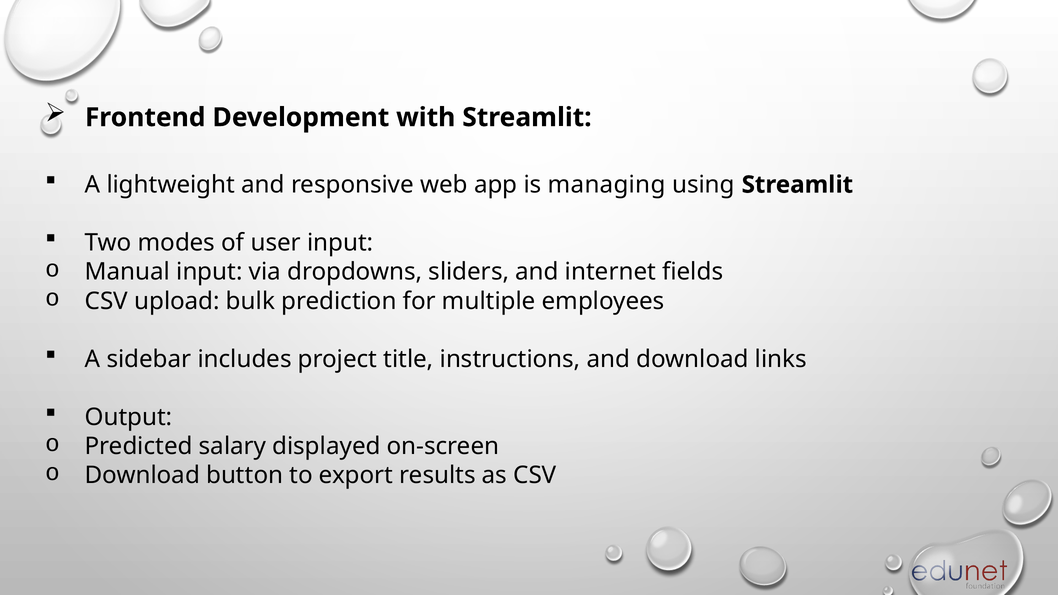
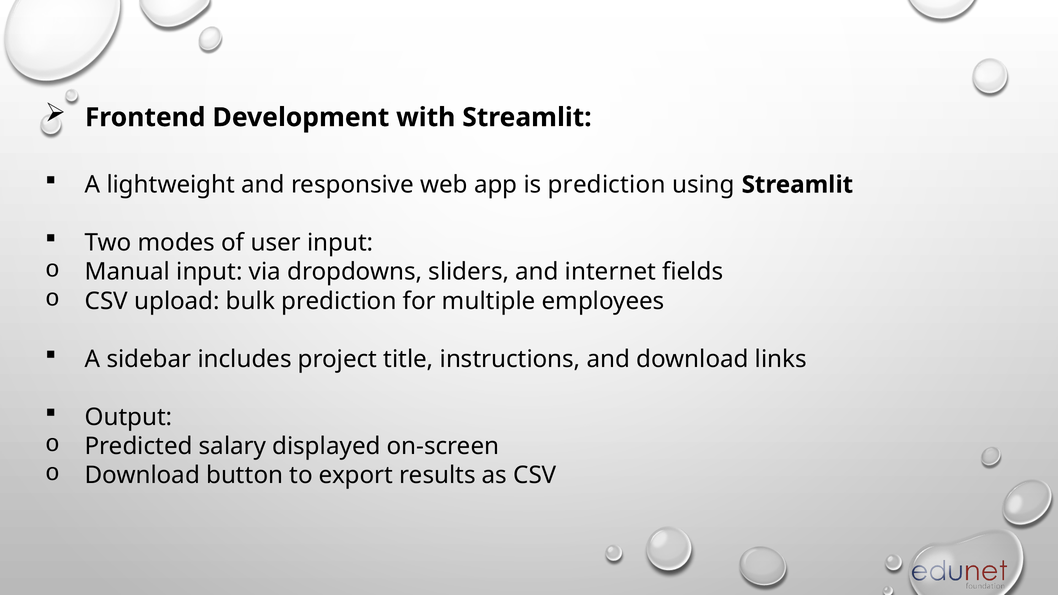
is managing: managing -> prediction (607, 185)
